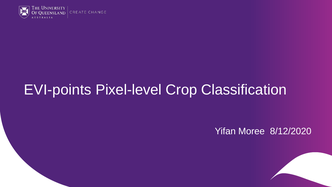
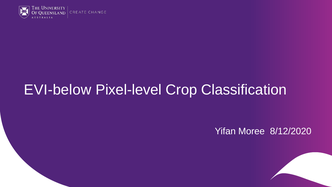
EVI-points: EVI-points -> EVI-below (58, 90)
